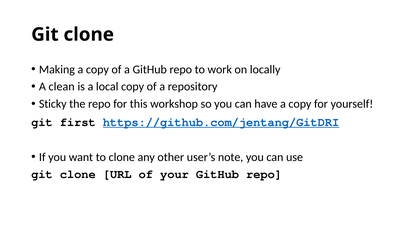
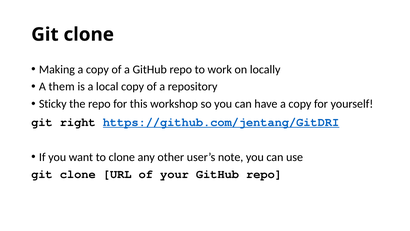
clean: clean -> them (62, 87)
first: first -> right (78, 122)
